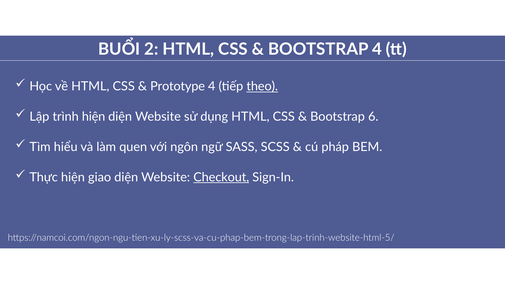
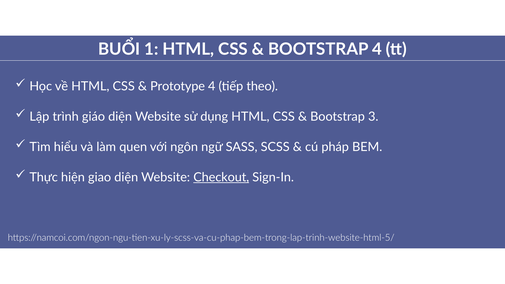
2: 2 -> 1 (151, 49)
theo underline: present -> none (262, 86)
trình hiện: hiện -> giáo (93, 117)
6: 6 -> 3 (373, 117)
